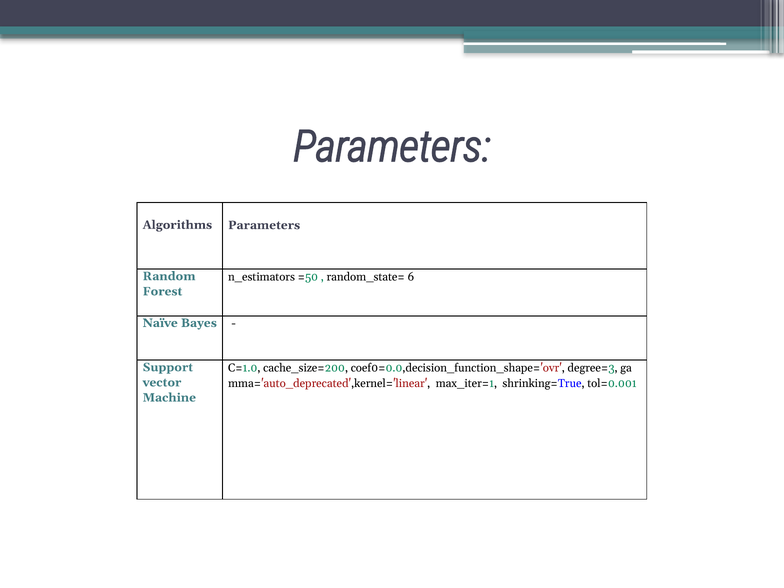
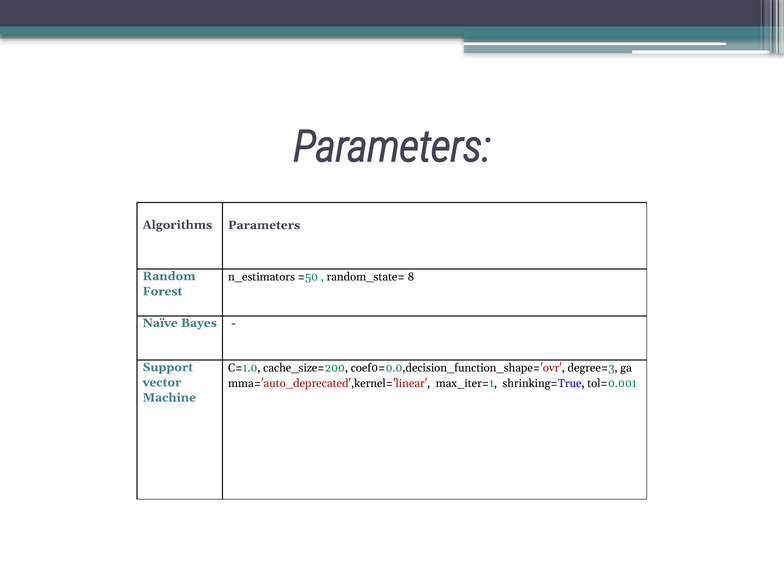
6: 6 -> 8 (411, 277)
